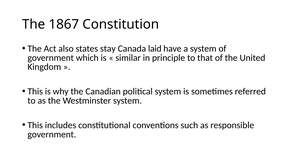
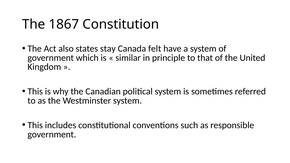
laid: laid -> felt (155, 49)
